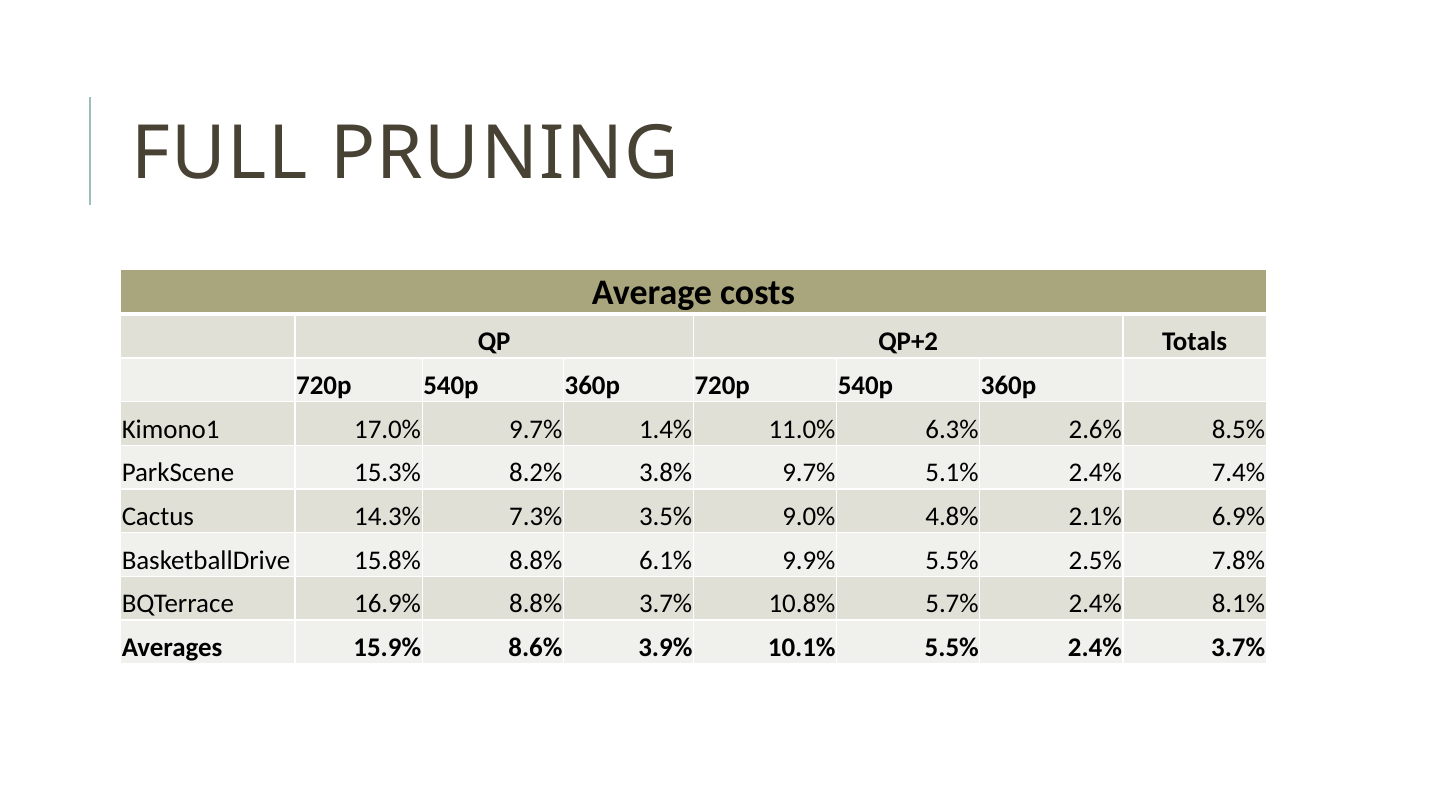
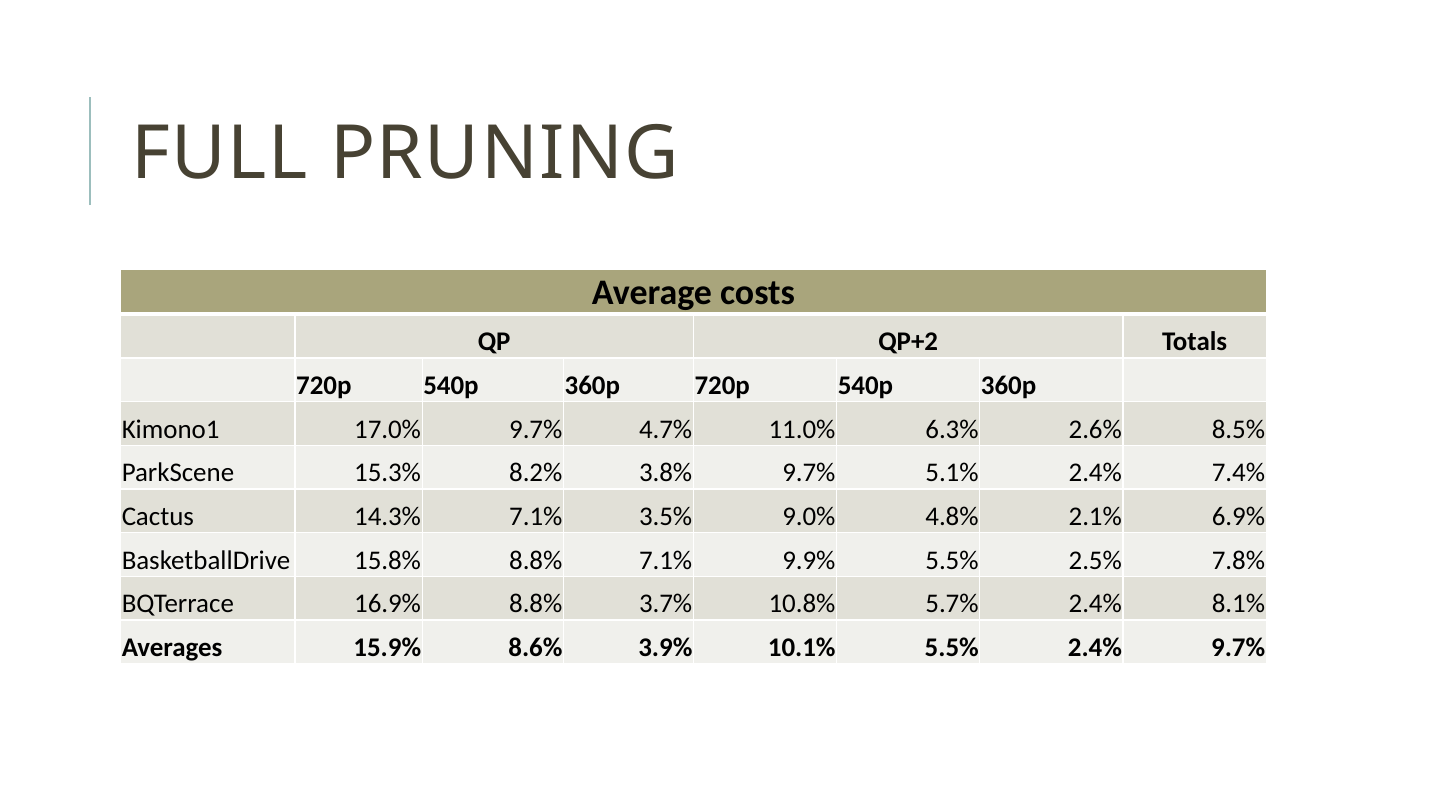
1.4%: 1.4% -> 4.7% (666, 429)
14.3% 7.3%: 7.3% -> 7.1% (536, 517)
8.8% 6.1%: 6.1% -> 7.1% (666, 561)
2.4% 3.7%: 3.7% -> 9.7% (1238, 648)
